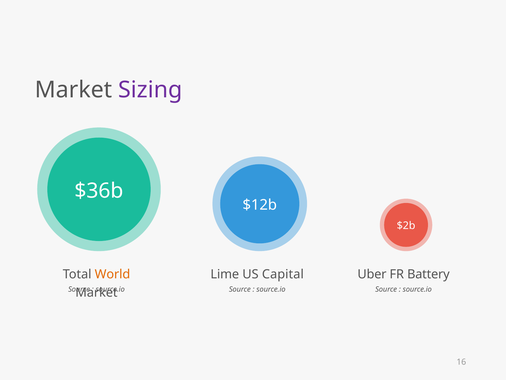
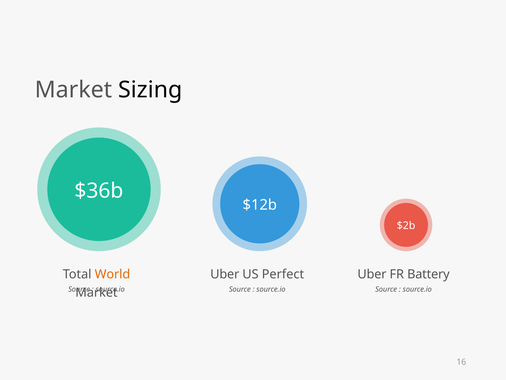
Sizing colour: purple -> black (150, 90)
Lime: Lime -> Uber (225, 274)
Capital: Capital -> Perfect (283, 274)
